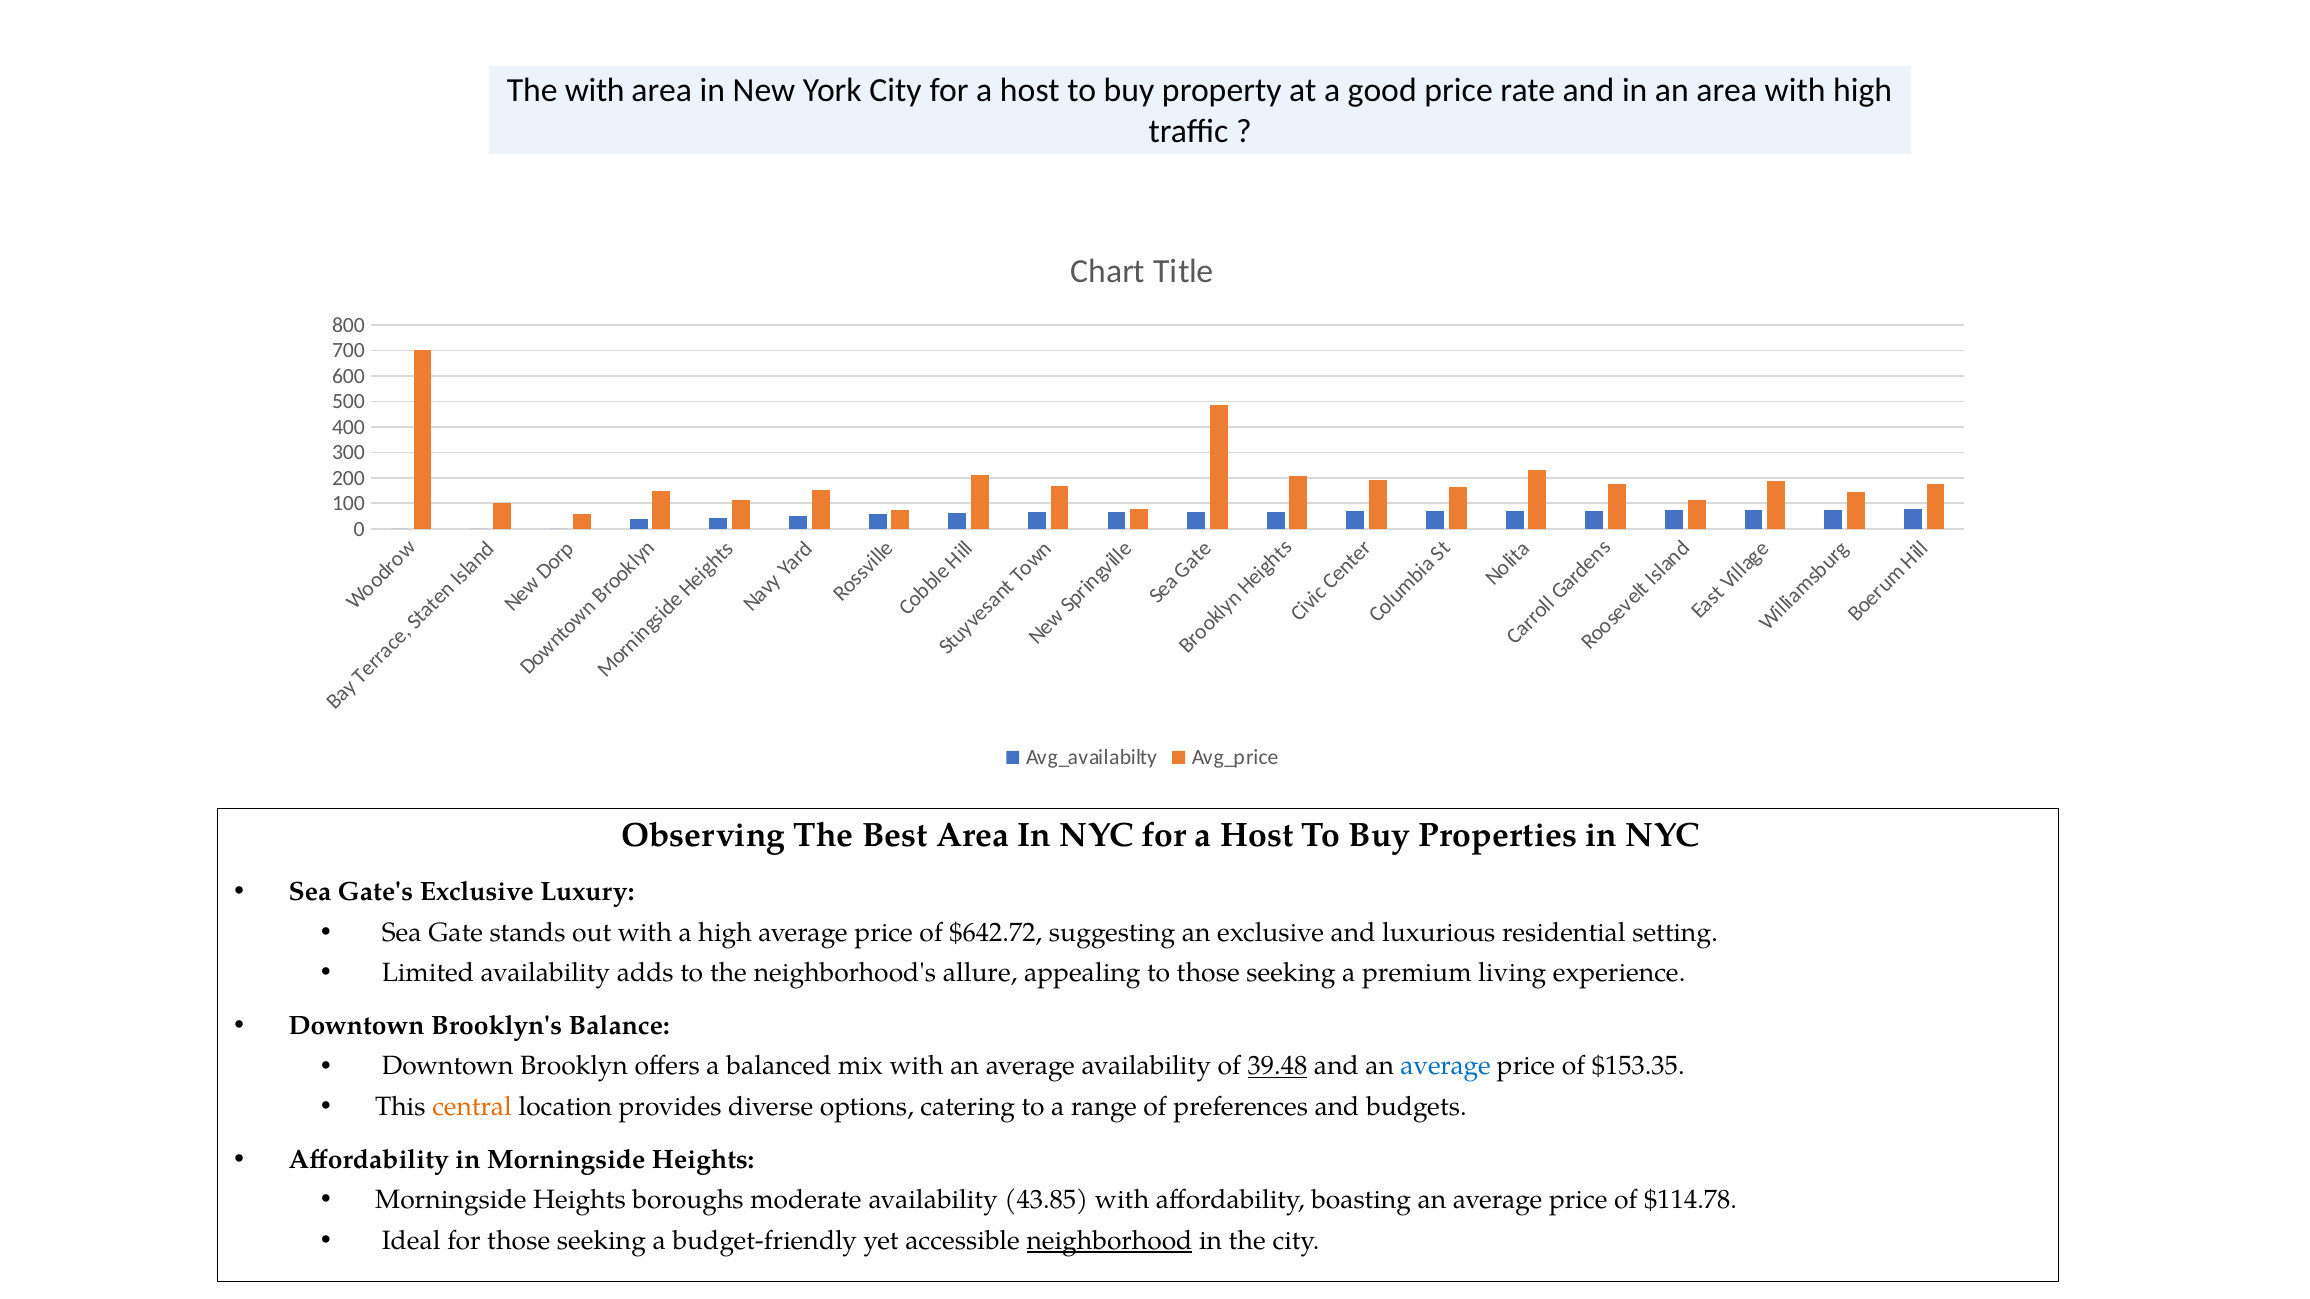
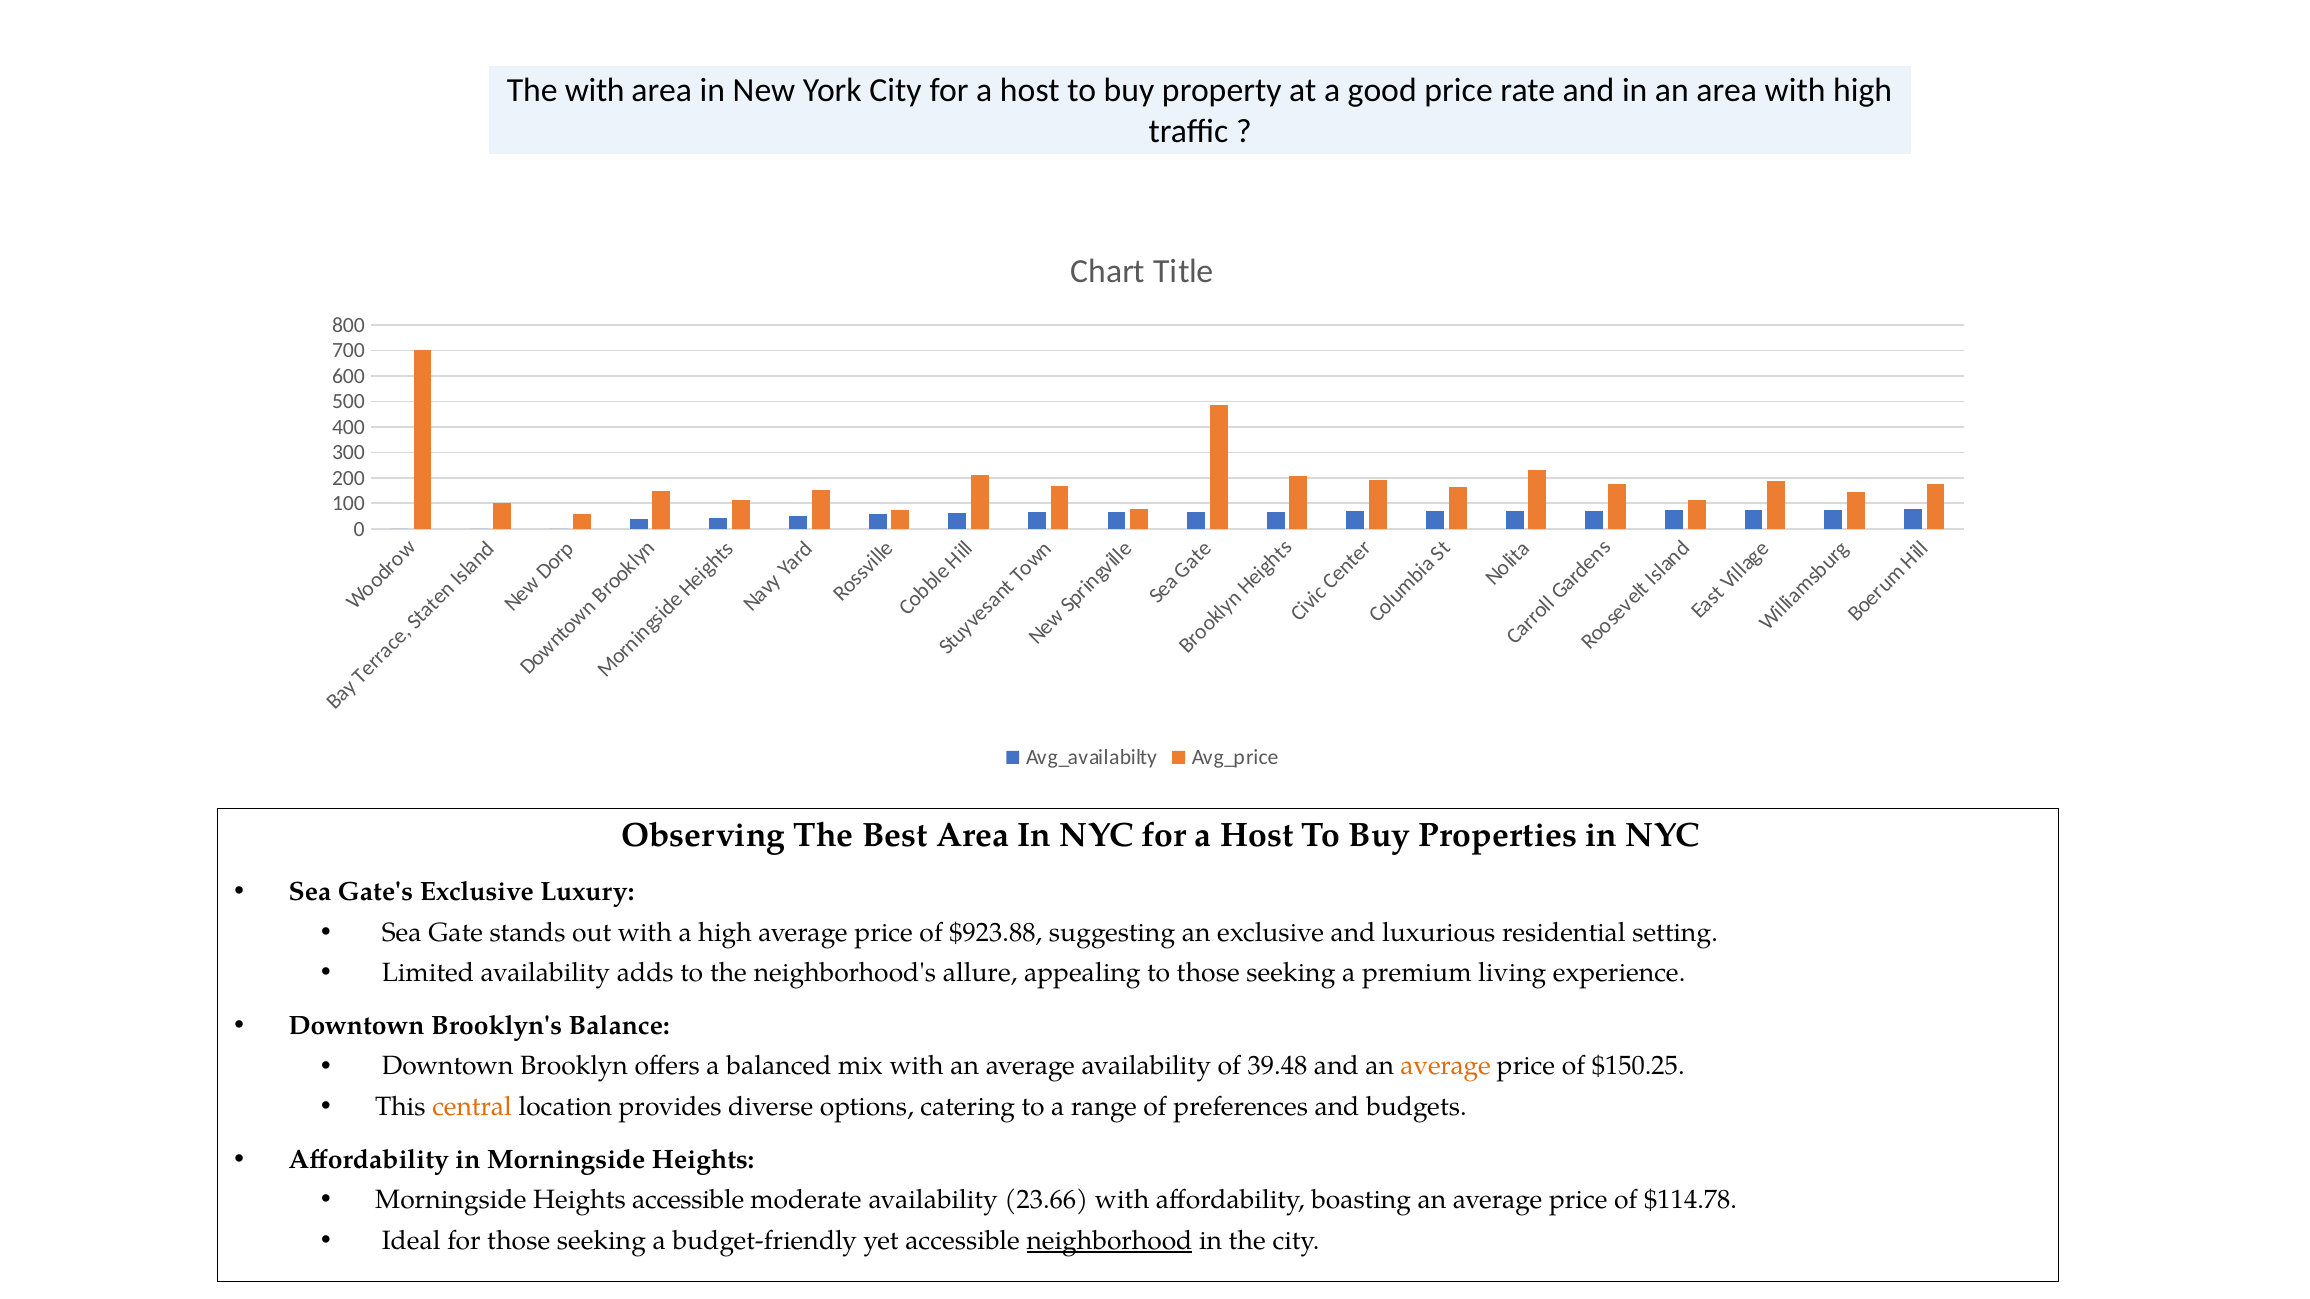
$642.72: $642.72 -> $923.88 (996, 933)
39.48 underline: present -> none (1277, 1066)
average colour: blue -> orange (1446, 1066)
$153.35: $153.35 -> $150.25 (1638, 1066)
Heights boroughs: boroughs -> accessible (688, 1200)
43.85: 43.85 -> 23.66 (1046, 1200)
